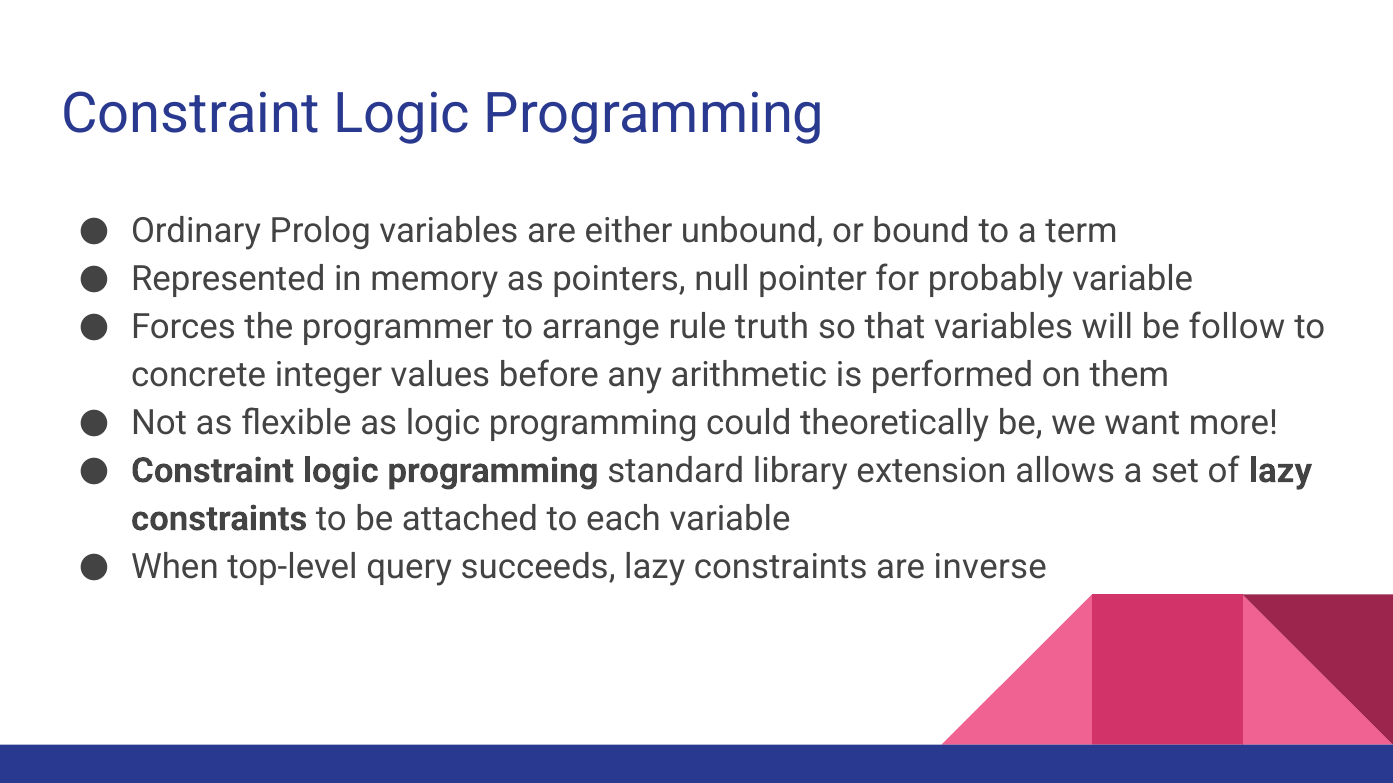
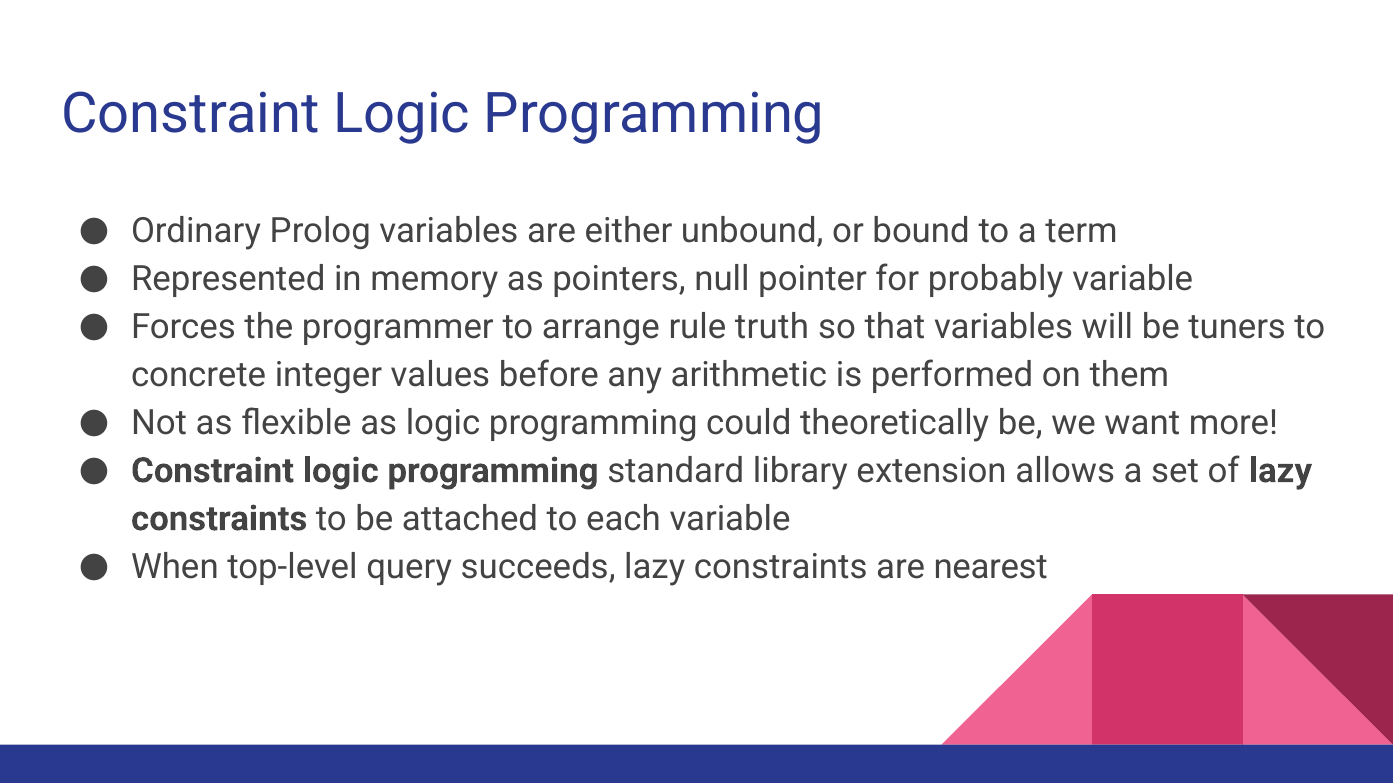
follow: follow -> tuners (1237, 327)
inverse: inverse -> nearest (991, 567)
